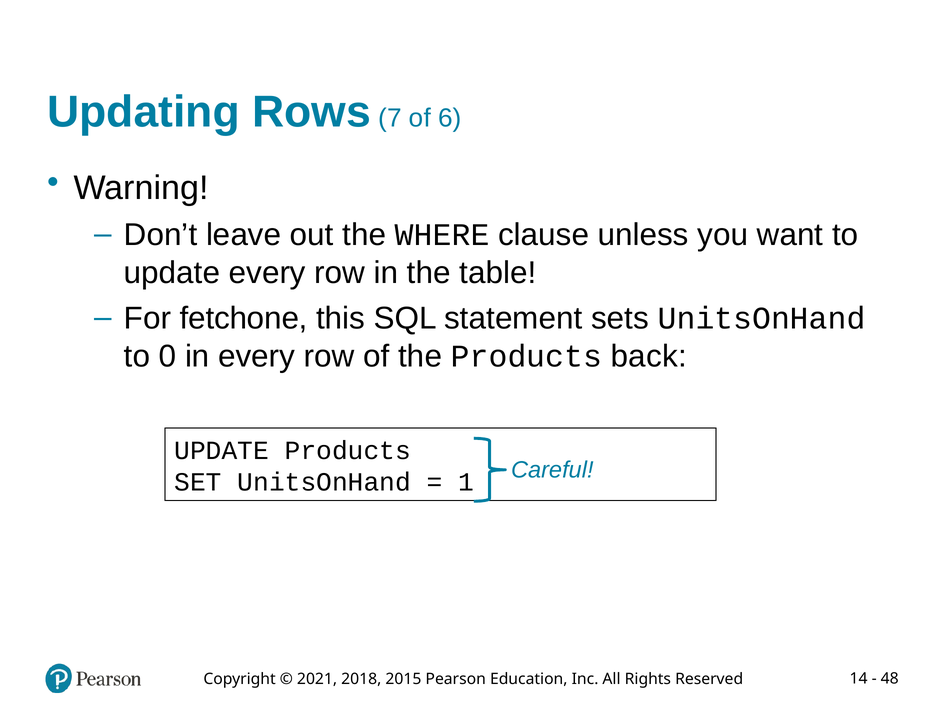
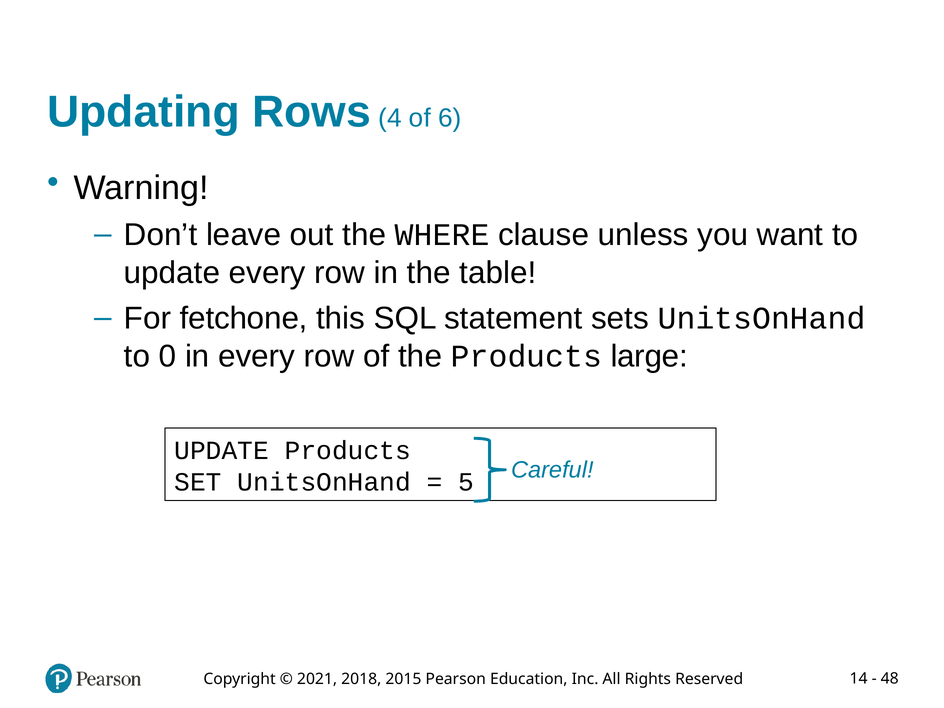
7: 7 -> 4 (390, 118)
back: back -> large (649, 356)
1: 1 -> 5 (466, 482)
